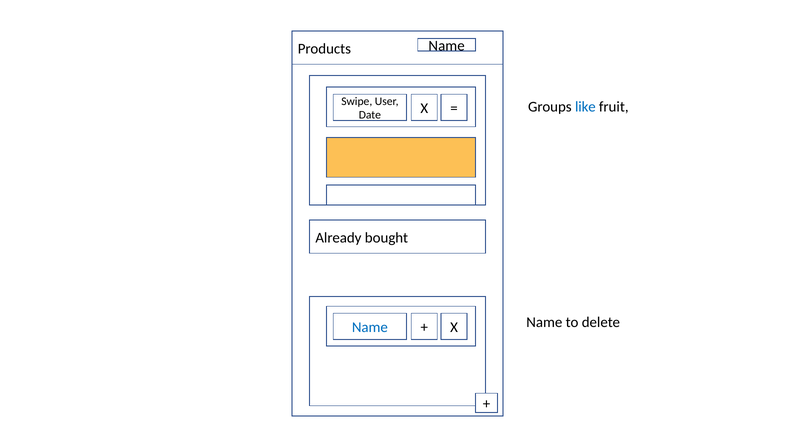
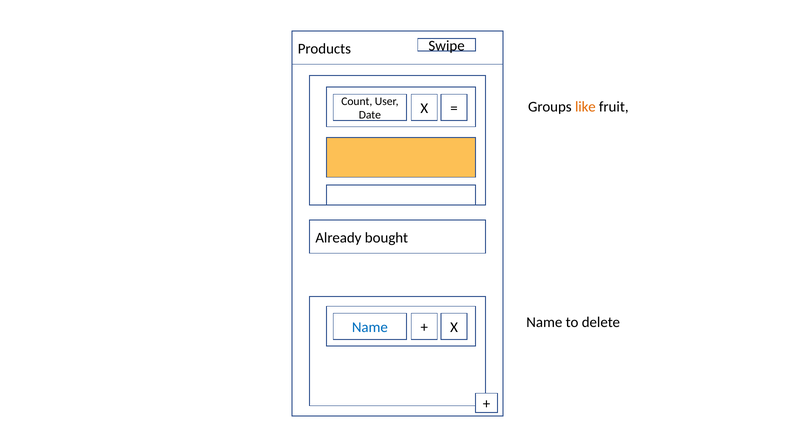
Name: Name -> Swipe (447, 46)
Swipe: Swipe -> Count (357, 101)
like colour: blue -> orange (585, 107)
